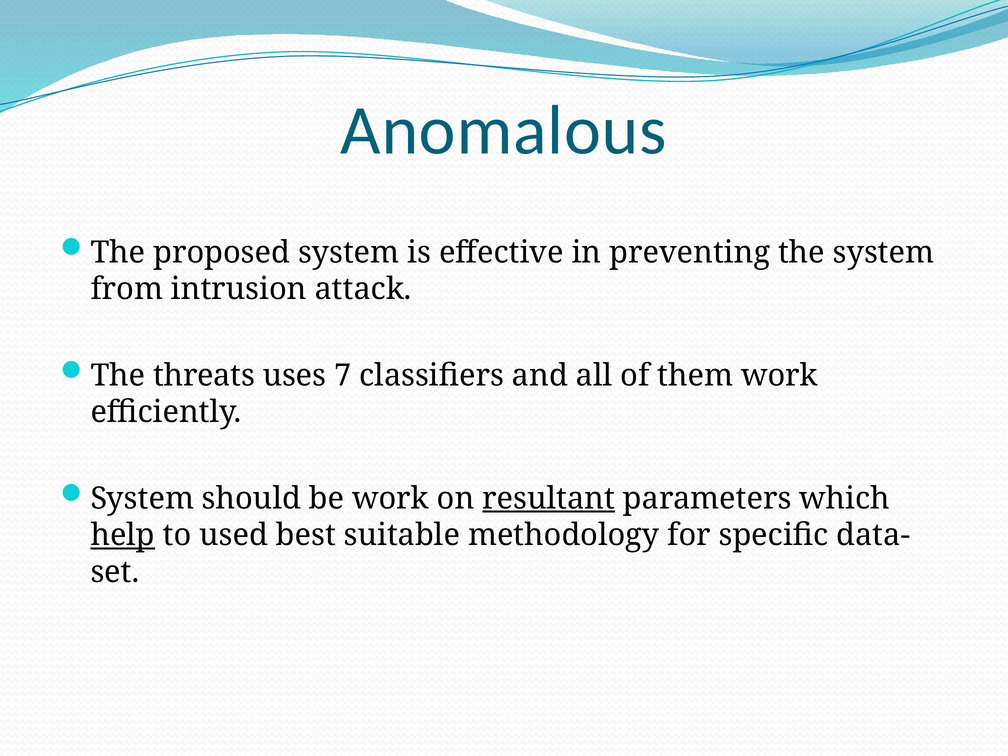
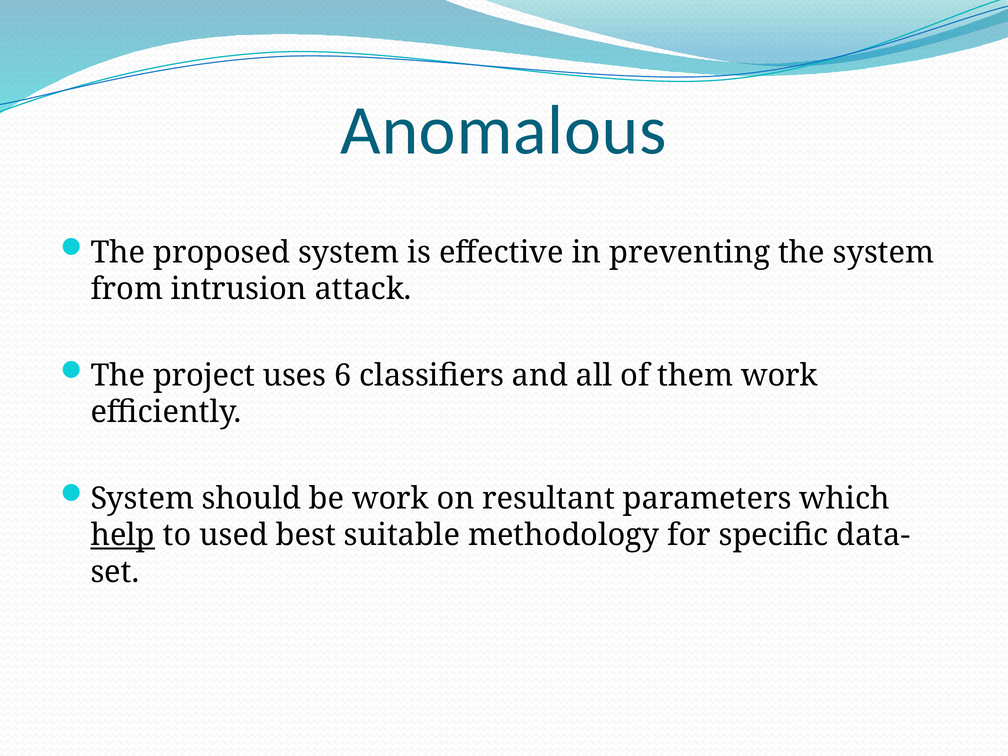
threats: threats -> project (204, 375)
7: 7 -> 6 (343, 375)
resultant underline: present -> none (549, 498)
